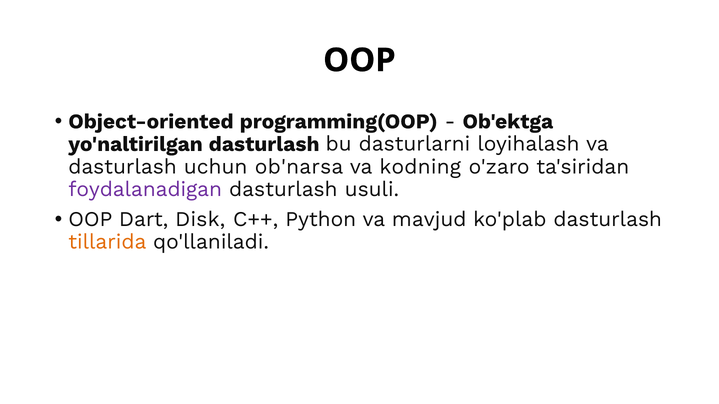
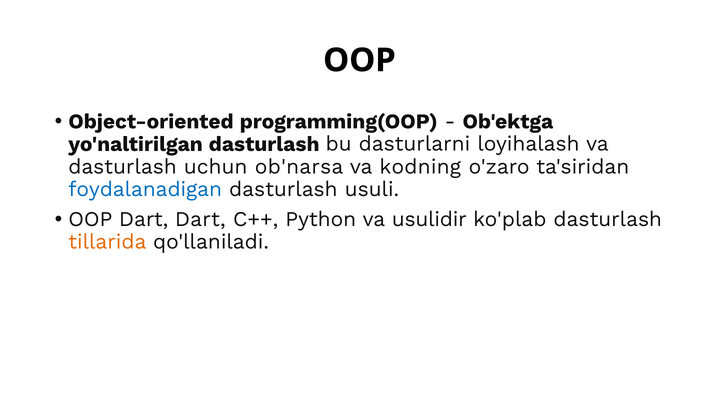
foydalanadigan colour: purple -> blue (145, 190)
Dart Disk: Disk -> Dart (200, 220)
mavjud: mavjud -> usulidir (429, 220)
